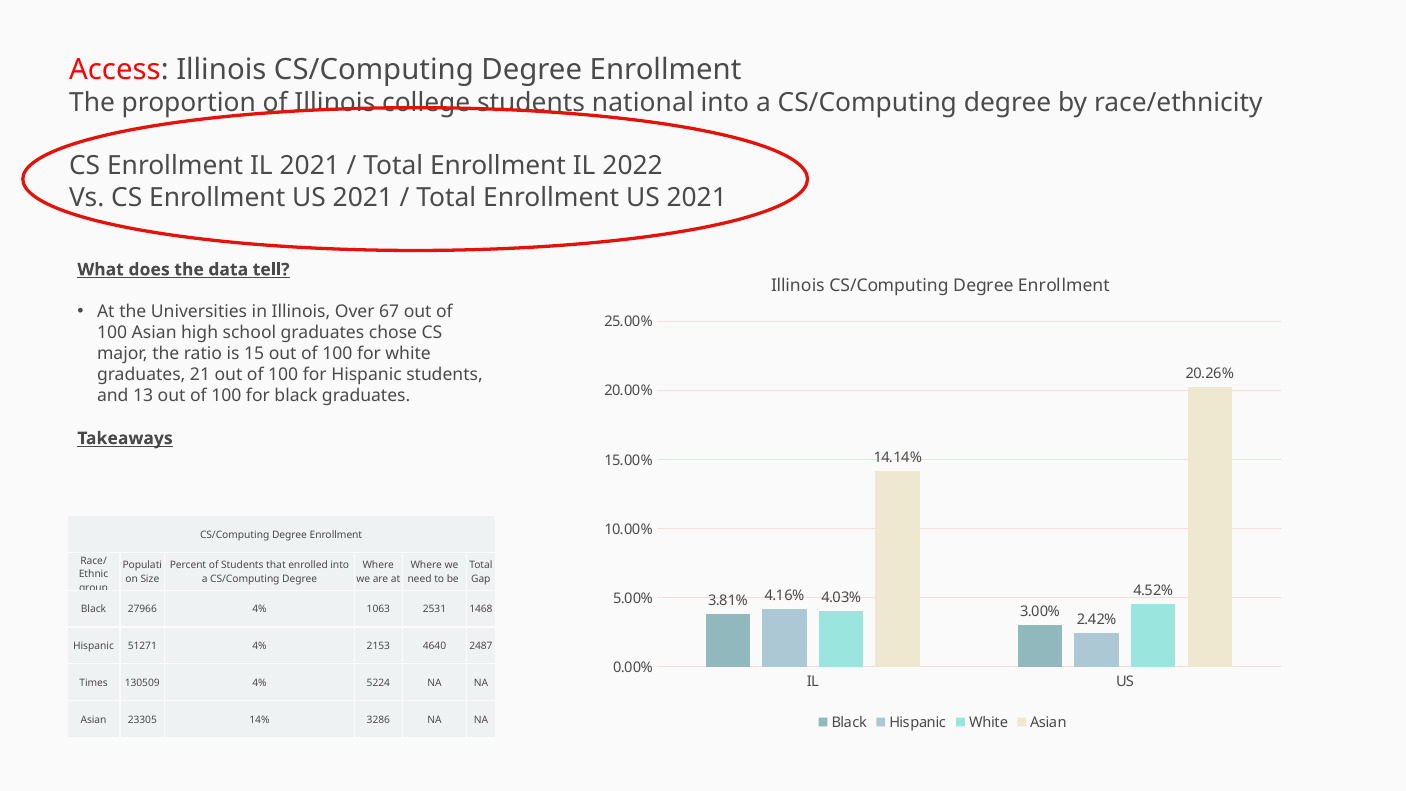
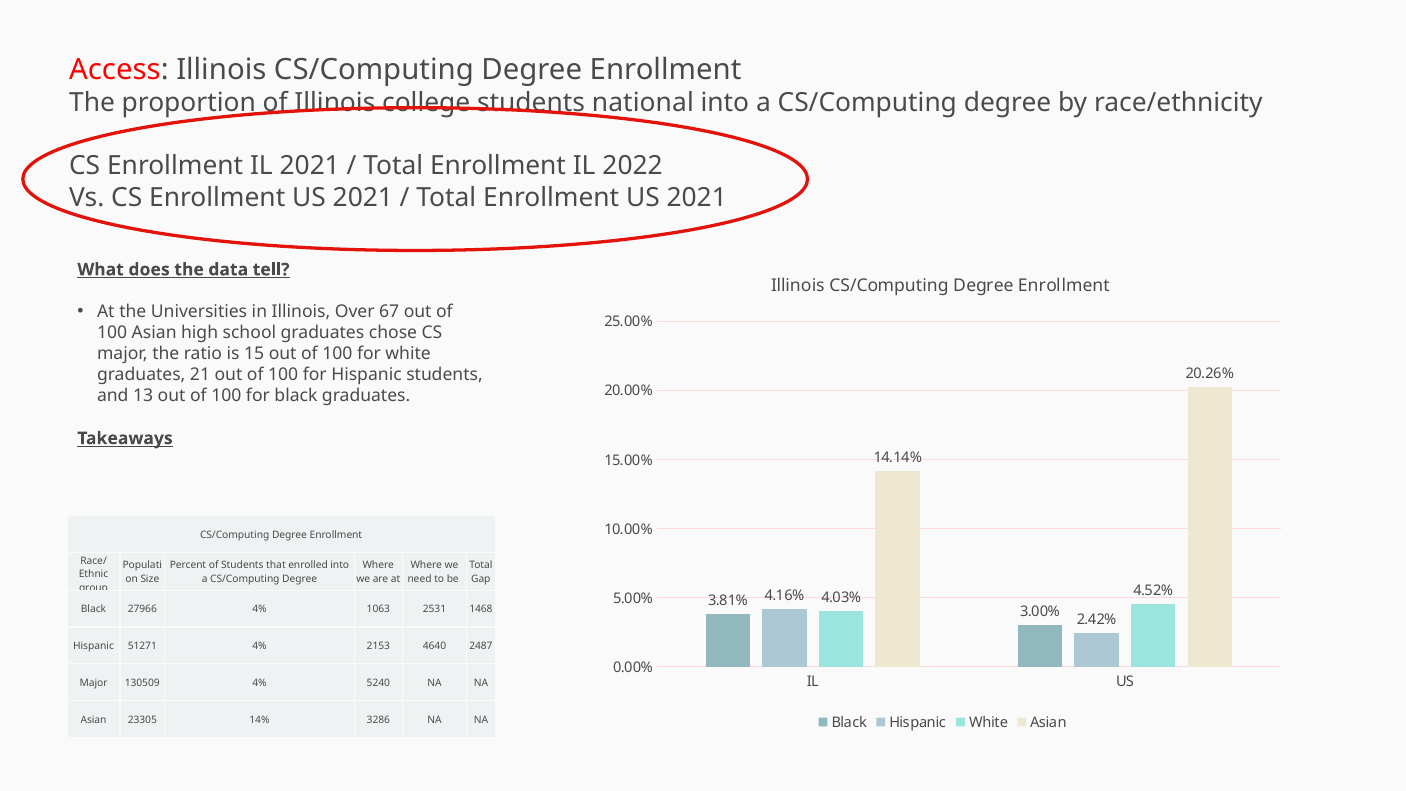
Times: Times -> Major (94, 683)
5224: 5224 -> 5240 (378, 683)
